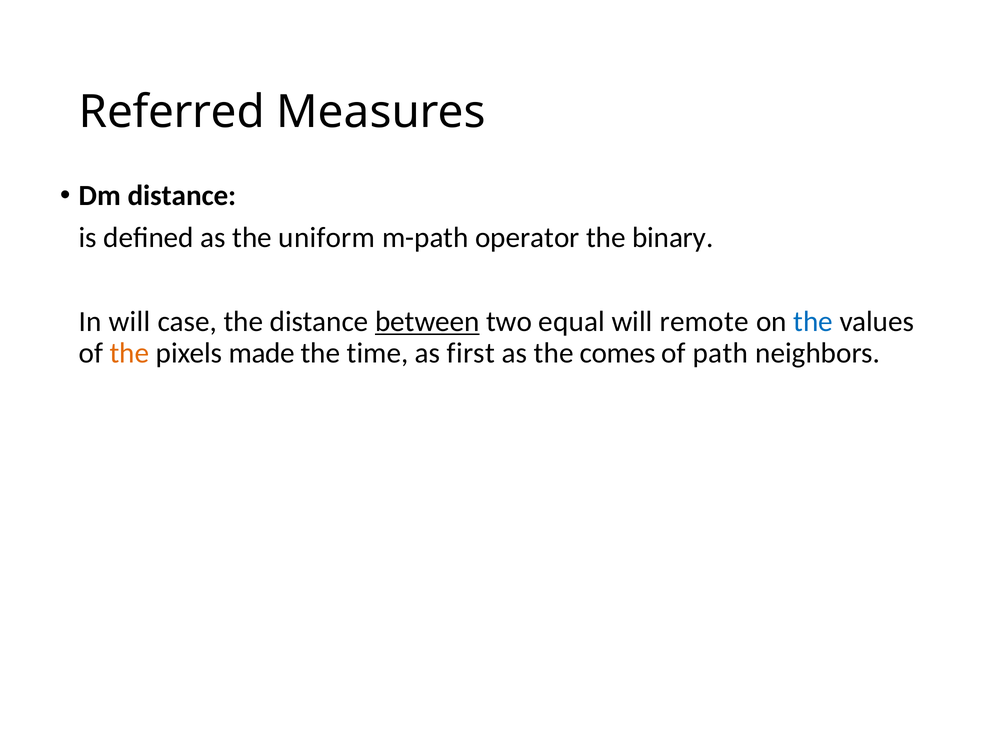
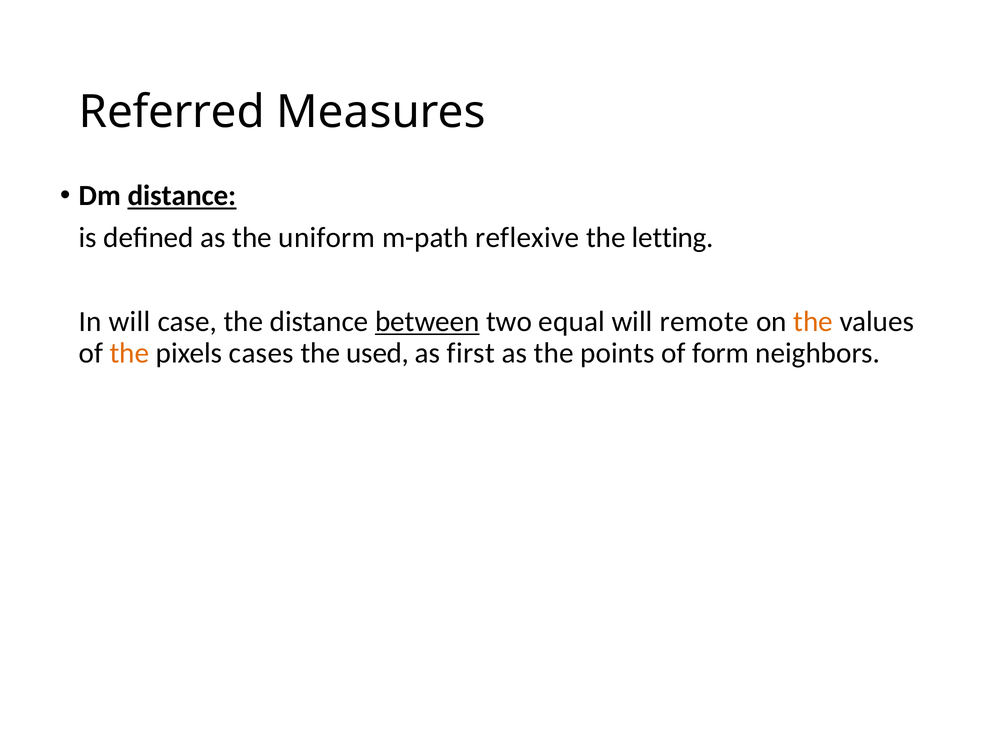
distance underline: none -> present (182, 196)
operator: operator -> reflexive (527, 238)
binary: binary -> letting (673, 238)
the colour: blue -> orange (813, 322)
made: made -> cases (261, 353)
time: time -> used (378, 353)
comes: comes -> points (617, 353)
path: path -> form (721, 353)
